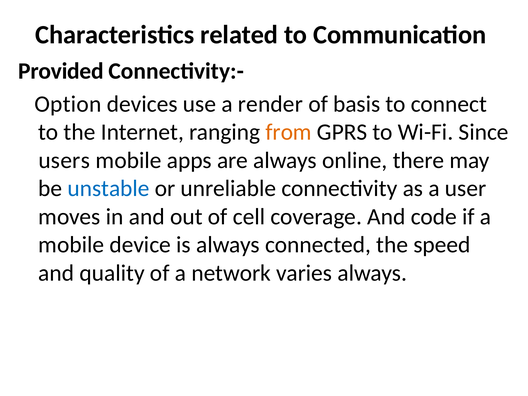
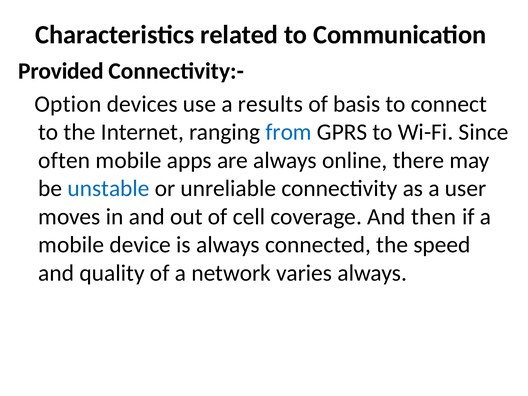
render: render -> results (270, 104)
from colour: orange -> blue (289, 132)
users: users -> often (64, 160)
code: code -> then (434, 217)
